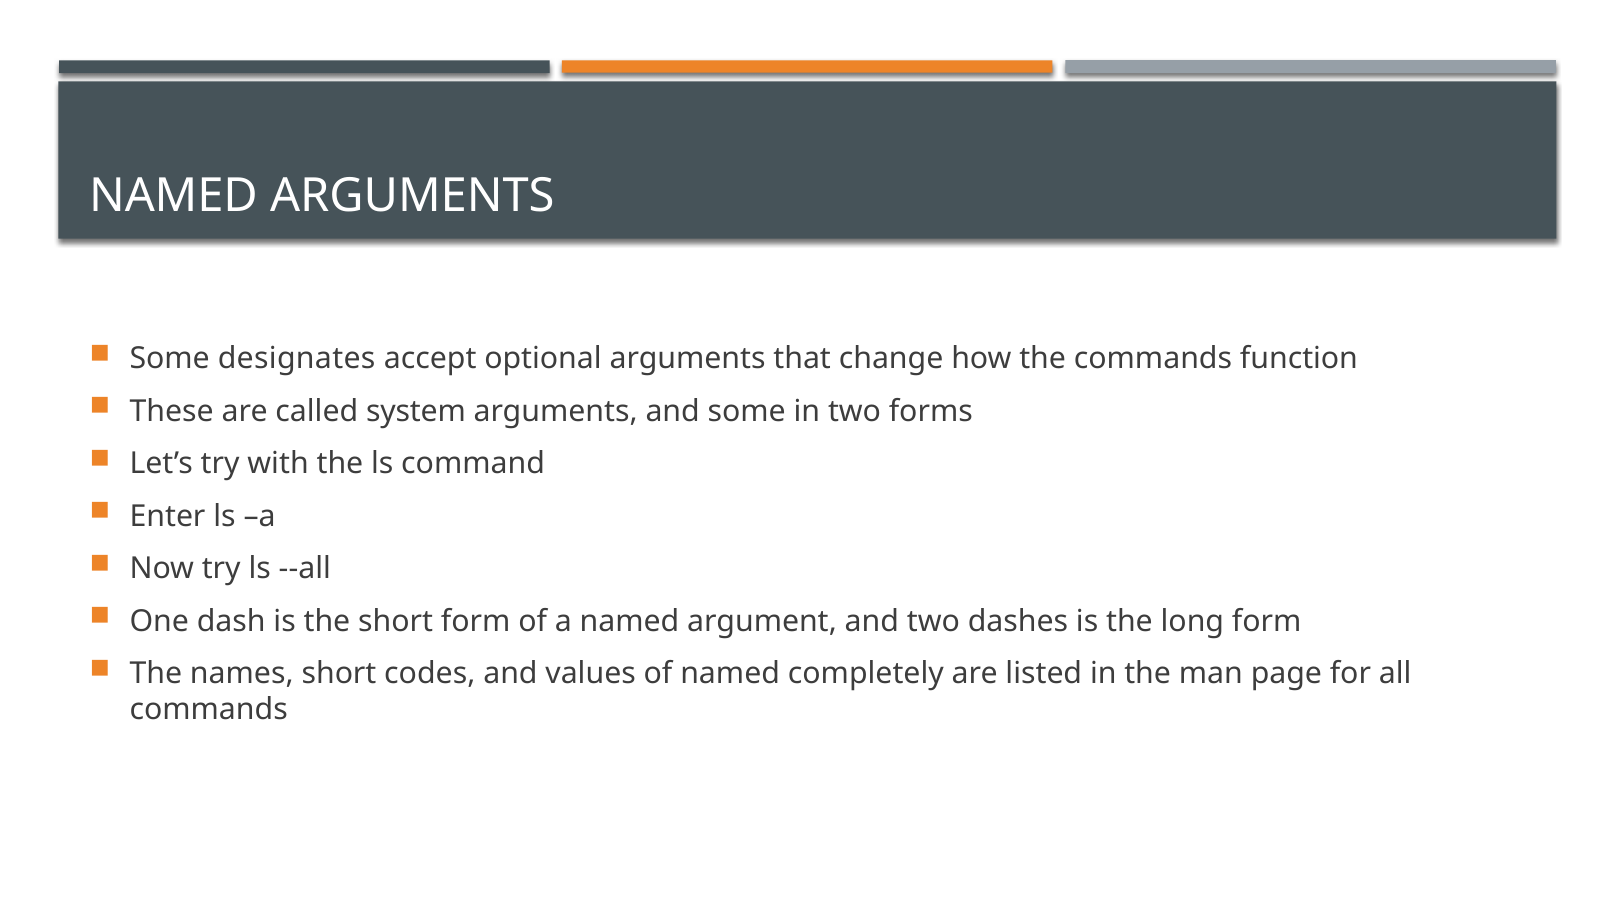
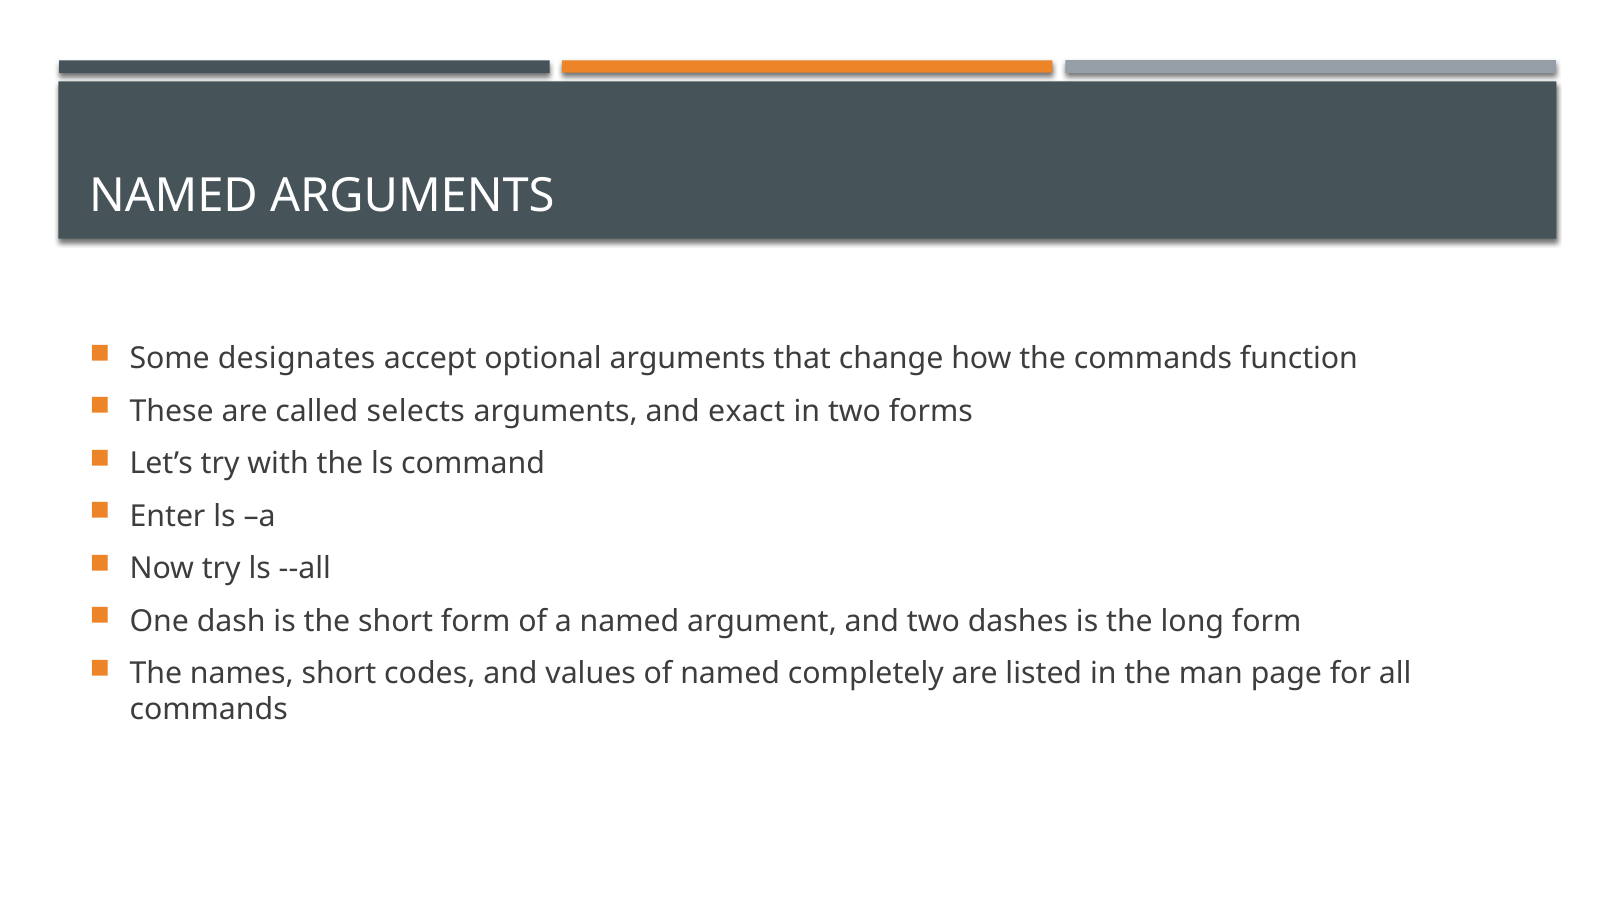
system: system -> selects (416, 411)
and some: some -> exact (747, 411)
